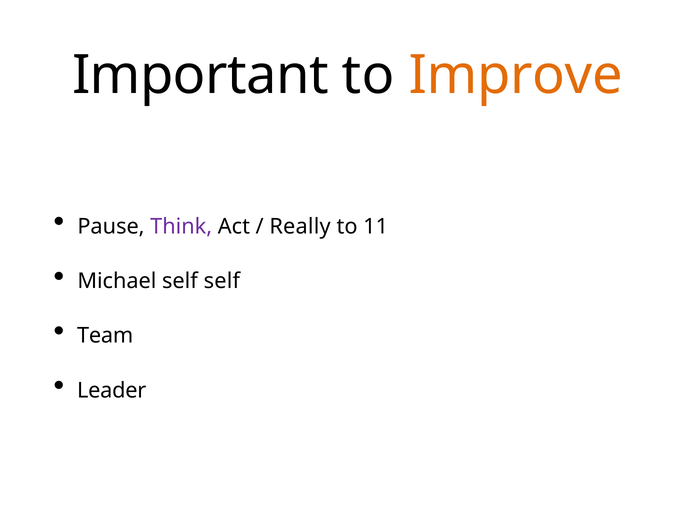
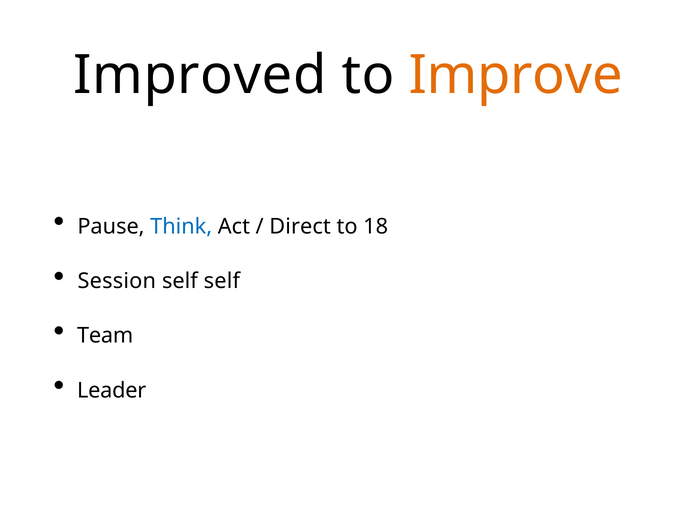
Important: Important -> Improved (200, 75)
Think colour: purple -> blue (181, 226)
Really: Really -> Direct (300, 226)
11: 11 -> 18 (376, 226)
Michael: Michael -> Session (117, 281)
